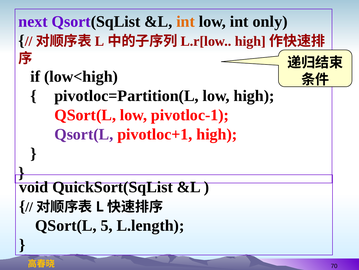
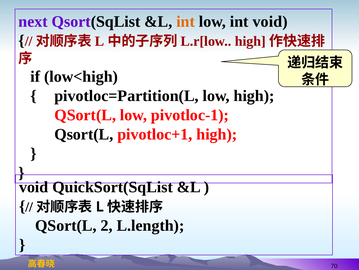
int only: only -> void (270, 21)
Qsort(L colour: purple -> black (84, 134)
5: 5 -> 2 (107, 225)
